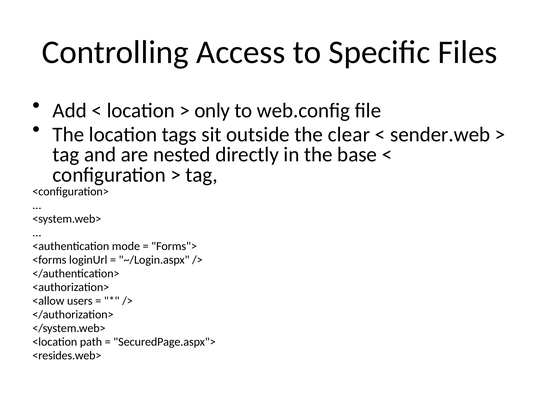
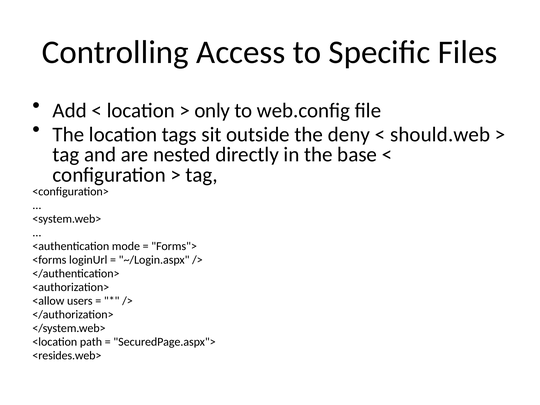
clear: clear -> deny (349, 134)
sender.web: sender.web -> should.web (440, 134)
